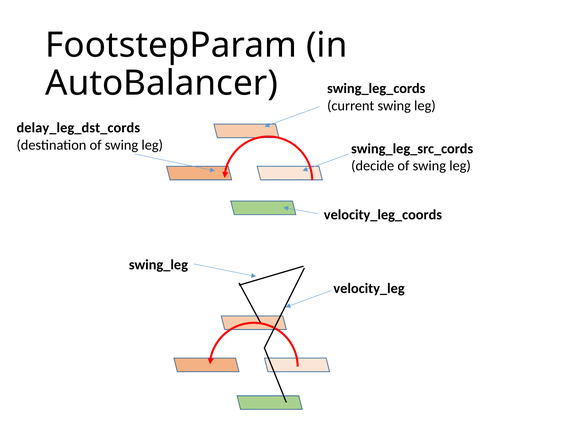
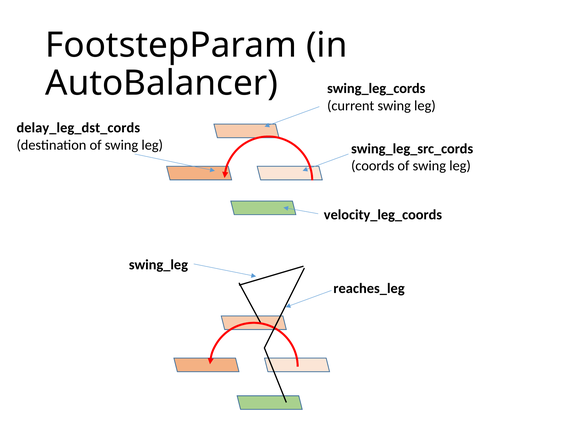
decide: decide -> coords (373, 166)
velocity_leg: velocity_leg -> reaches_leg (369, 289)
